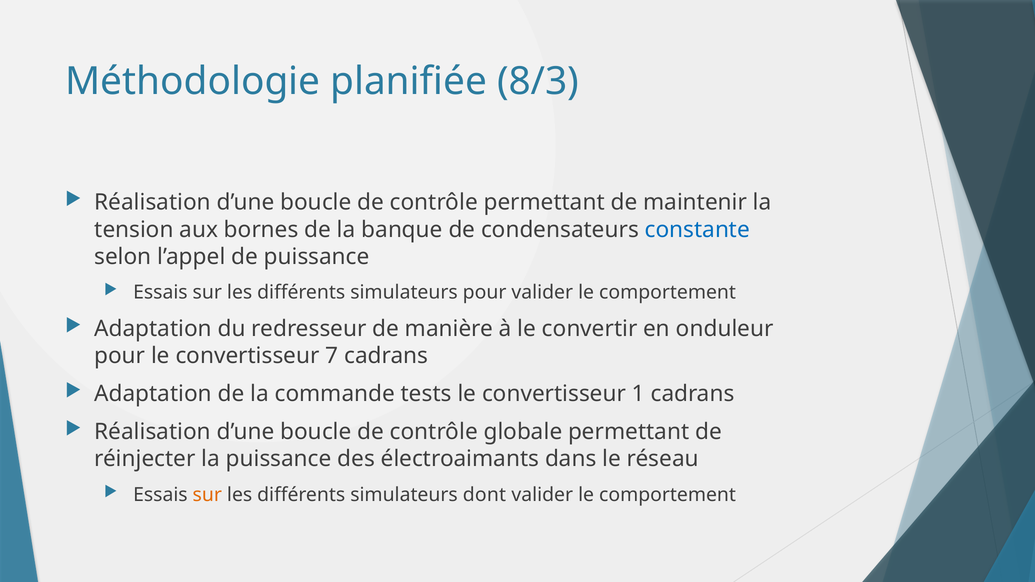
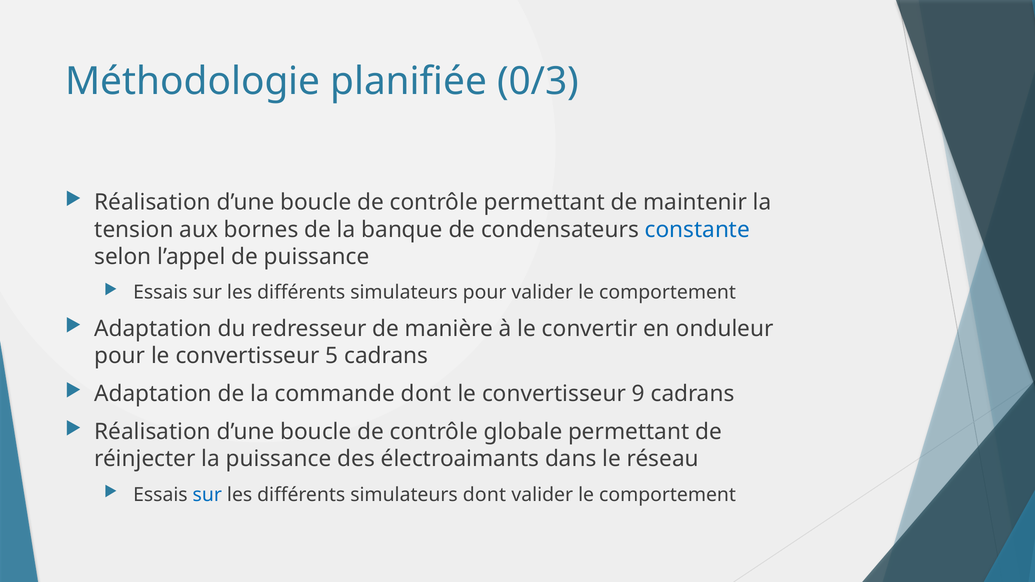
8/3: 8/3 -> 0/3 (538, 82)
7: 7 -> 5 (332, 356)
commande tests: tests -> dont (426, 394)
1: 1 -> 9 (638, 394)
sur colour: orange -> blue (207, 495)
